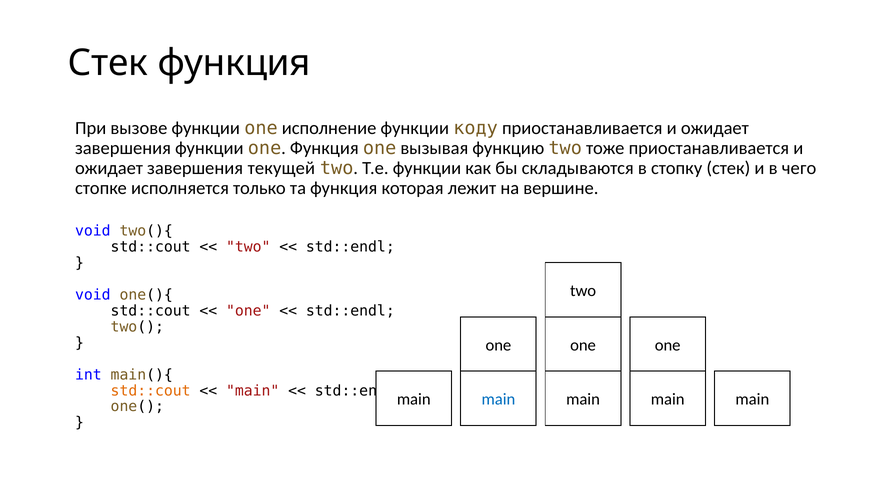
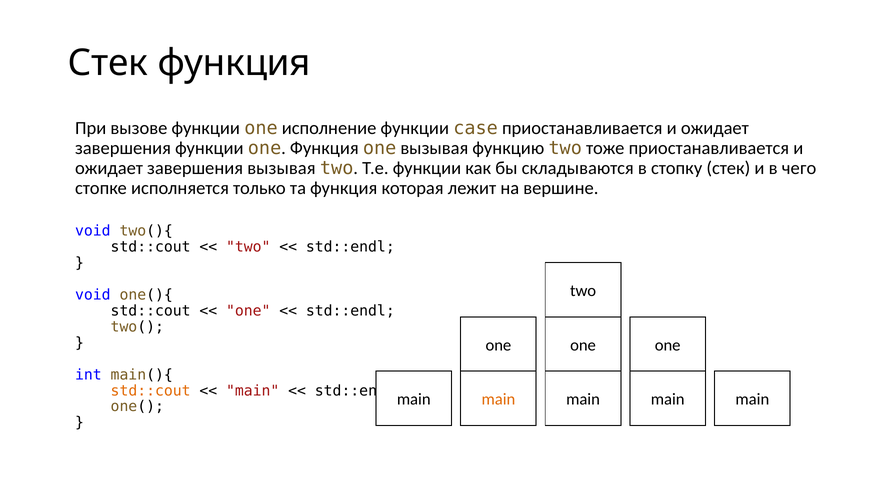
коду: коду -> case (476, 128)
завершения текущей: текущей -> вызывая (281, 168)
main colour: blue -> orange (498, 400)
